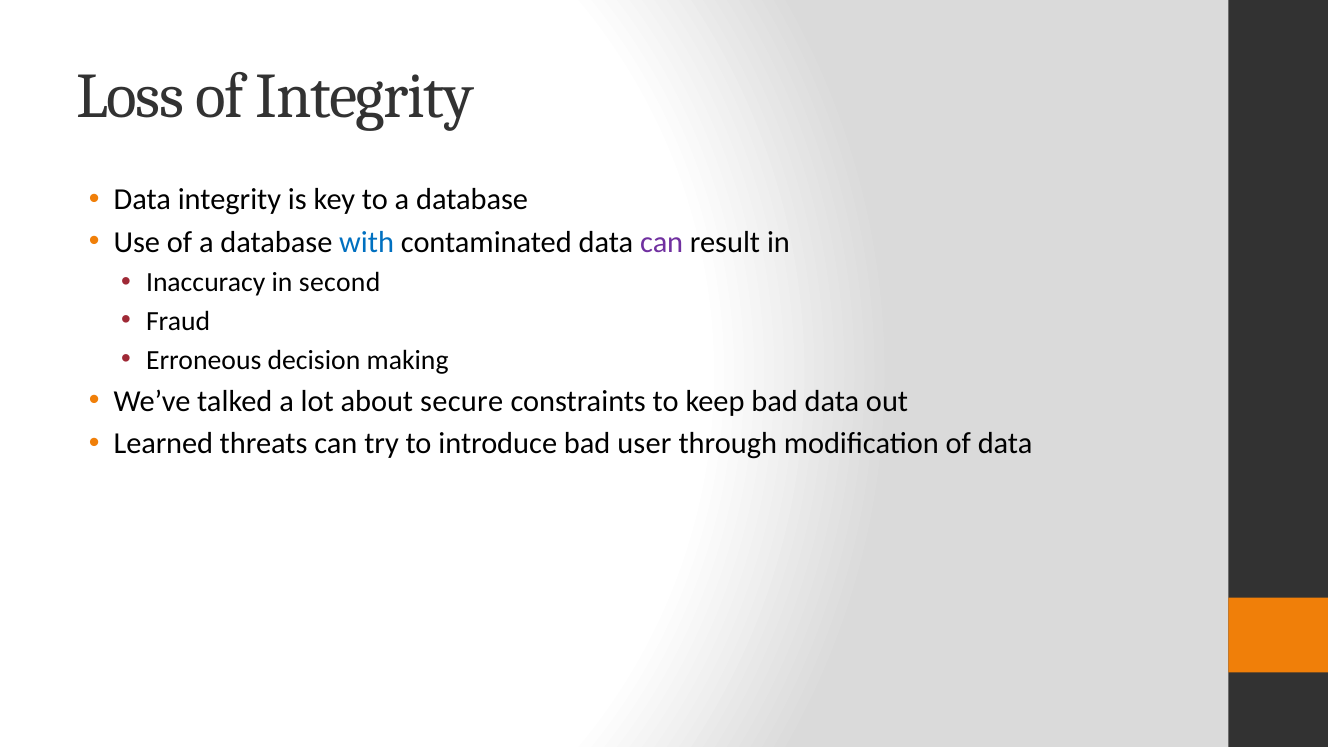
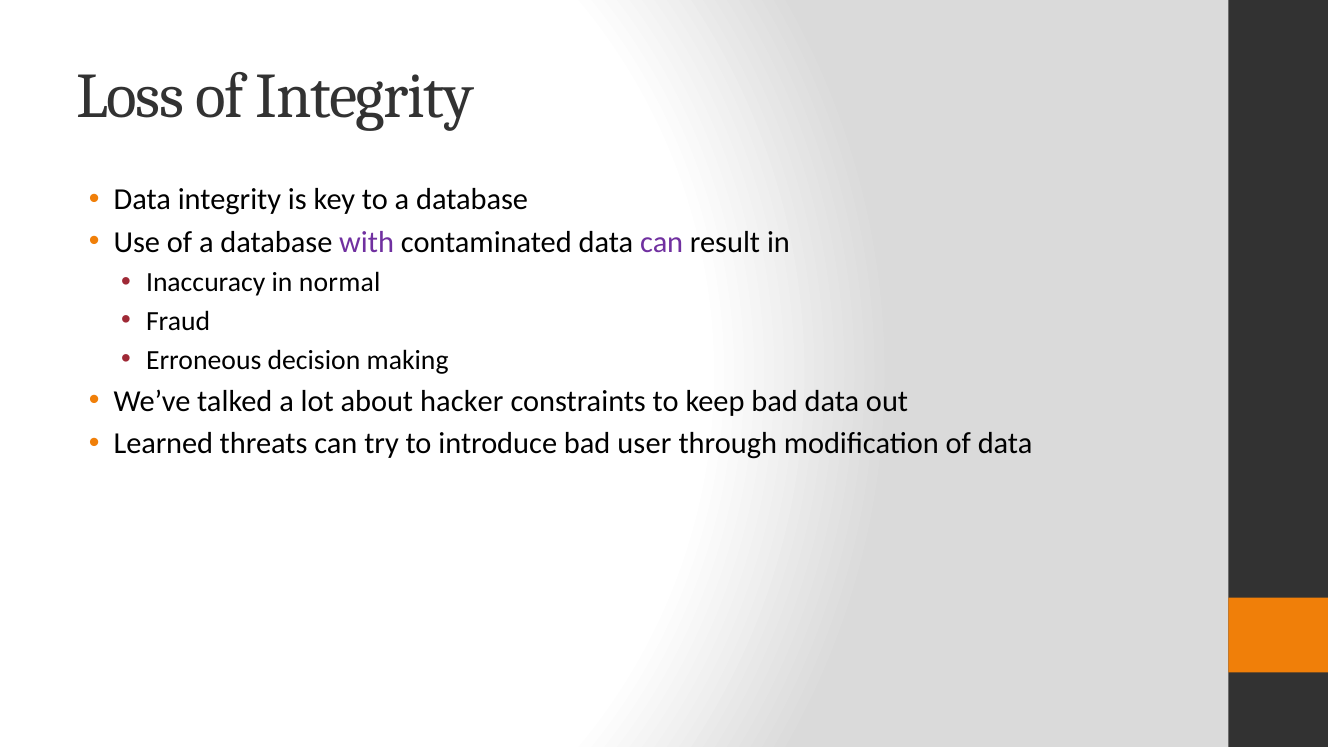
with colour: blue -> purple (367, 242)
second: second -> normal (340, 282)
secure: secure -> hacker (462, 401)
